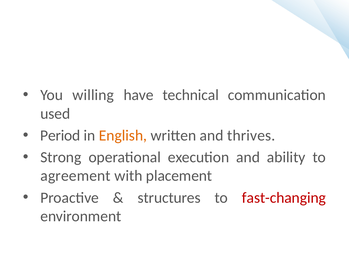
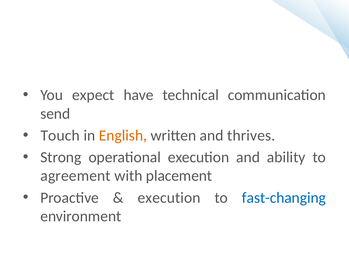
willing: willing -> expect (93, 95)
used: used -> send (55, 114)
Period: Period -> Touch (60, 135)
structures: structures -> execution (169, 197)
fast-changing colour: red -> blue (284, 197)
